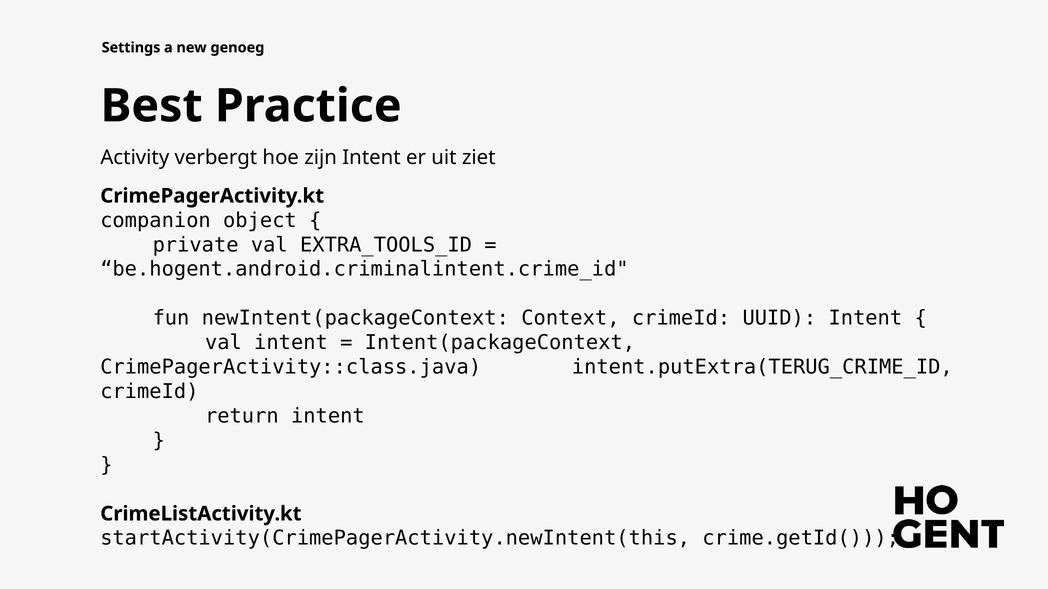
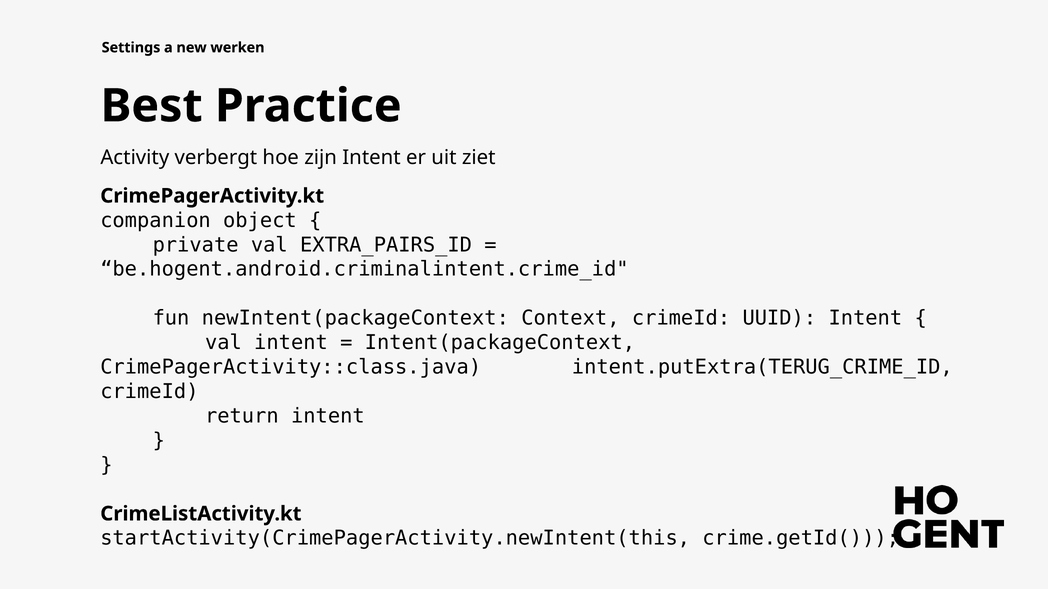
genoeg: genoeg -> werken (237, 48)
EXTRA_TOOLS_ID: EXTRA_TOOLS_ID -> EXTRA_PAIRS_ID (386, 245)
